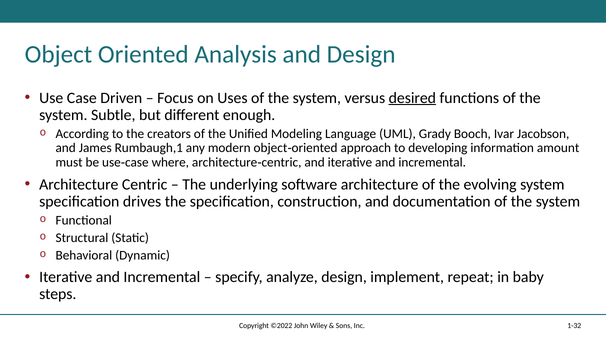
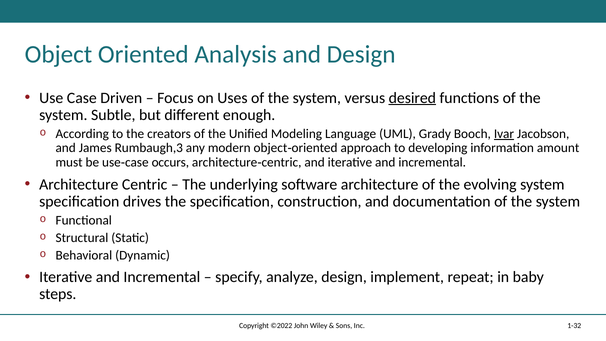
Ivar underline: none -> present (504, 134)
Rumbaugh,1: Rumbaugh,1 -> Rumbaugh,3 (149, 148)
where: where -> occurs (170, 162)
